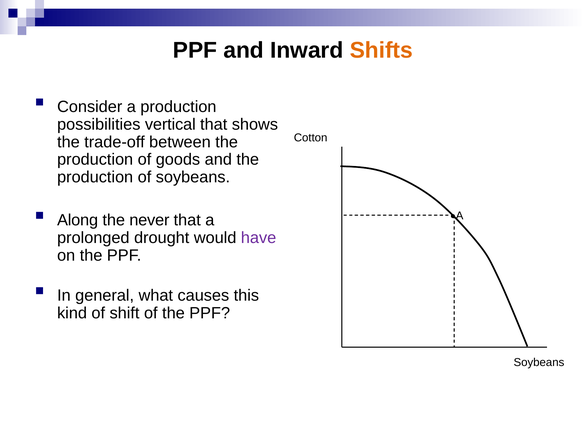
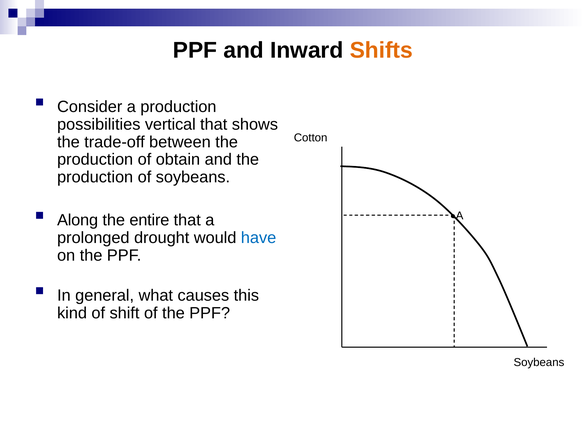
goods: goods -> obtain (178, 159)
never: never -> entire (149, 220)
have colour: purple -> blue (259, 237)
